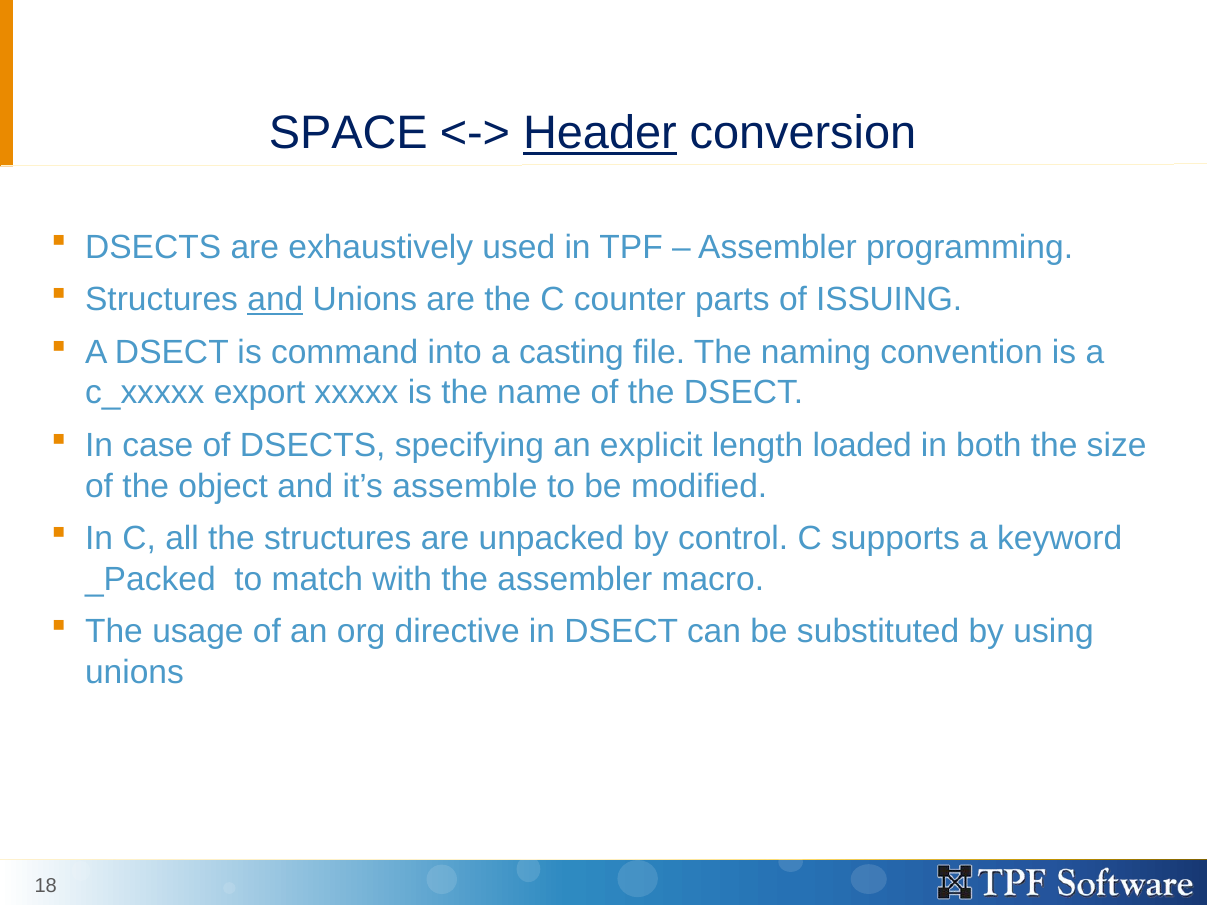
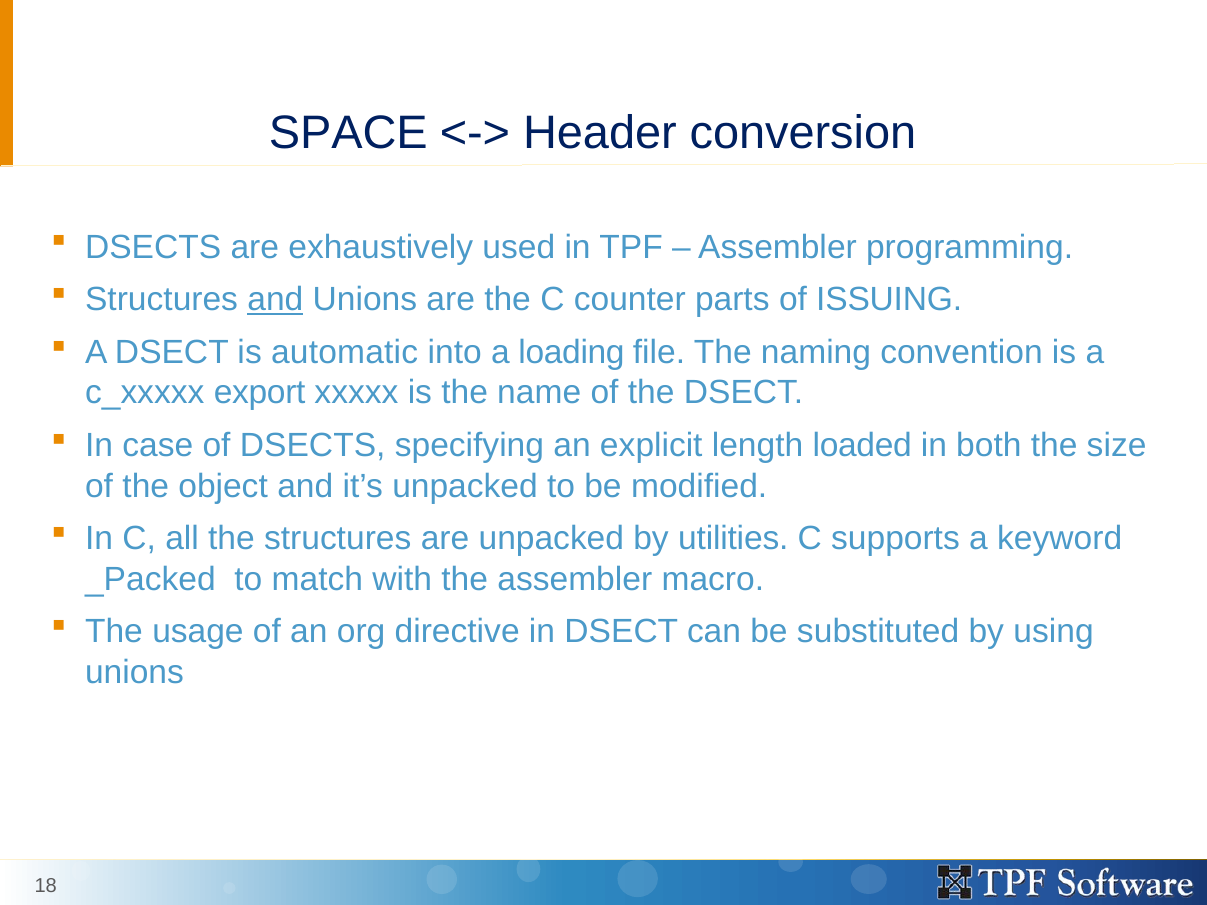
Header underline: present -> none (600, 133)
command: command -> automatic (345, 353)
casting: casting -> loading (572, 353)
it’s assemble: assemble -> unpacked (465, 486)
control: control -> utilities (733, 539)
